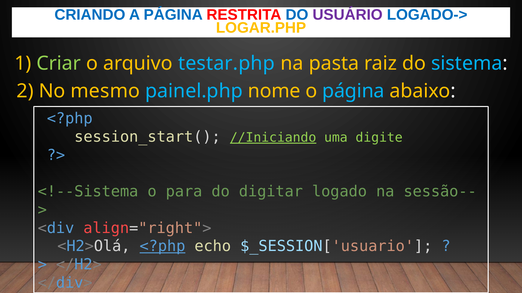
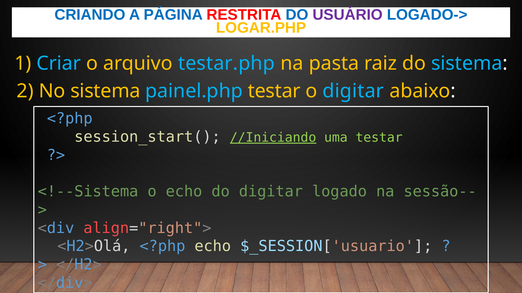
Criar colour: light green -> light blue (59, 63)
No mesmo: mesmo -> sistema (105, 91)
painel.php nome: nome -> testar (274, 91)
o página: página -> digitar (353, 91)
uma digite: digite -> testar (379, 138)
o para: para -> echo (184, 192)
<?php underline: present -> none (162, 247)
